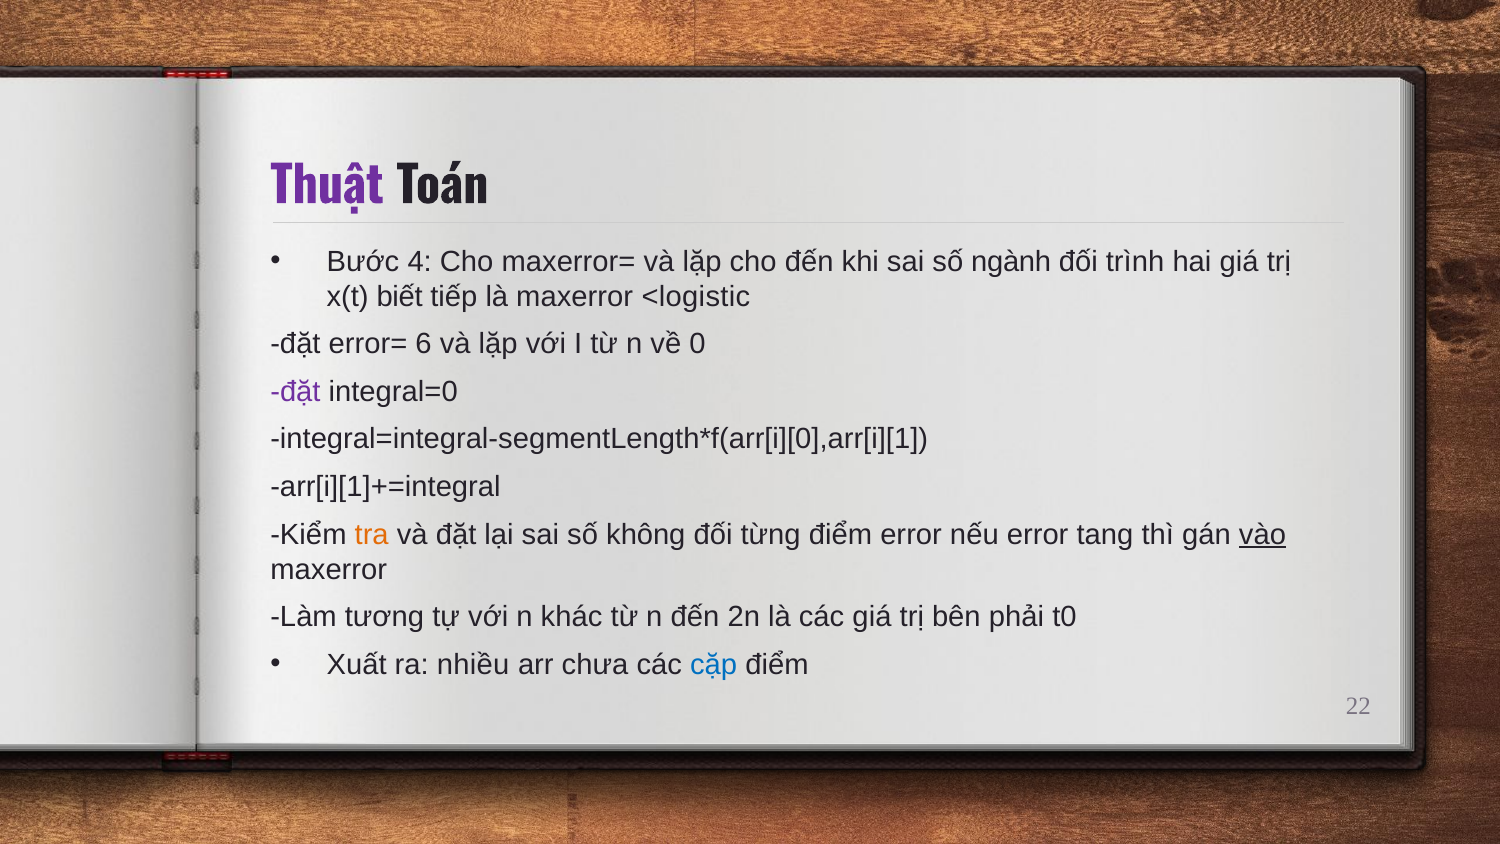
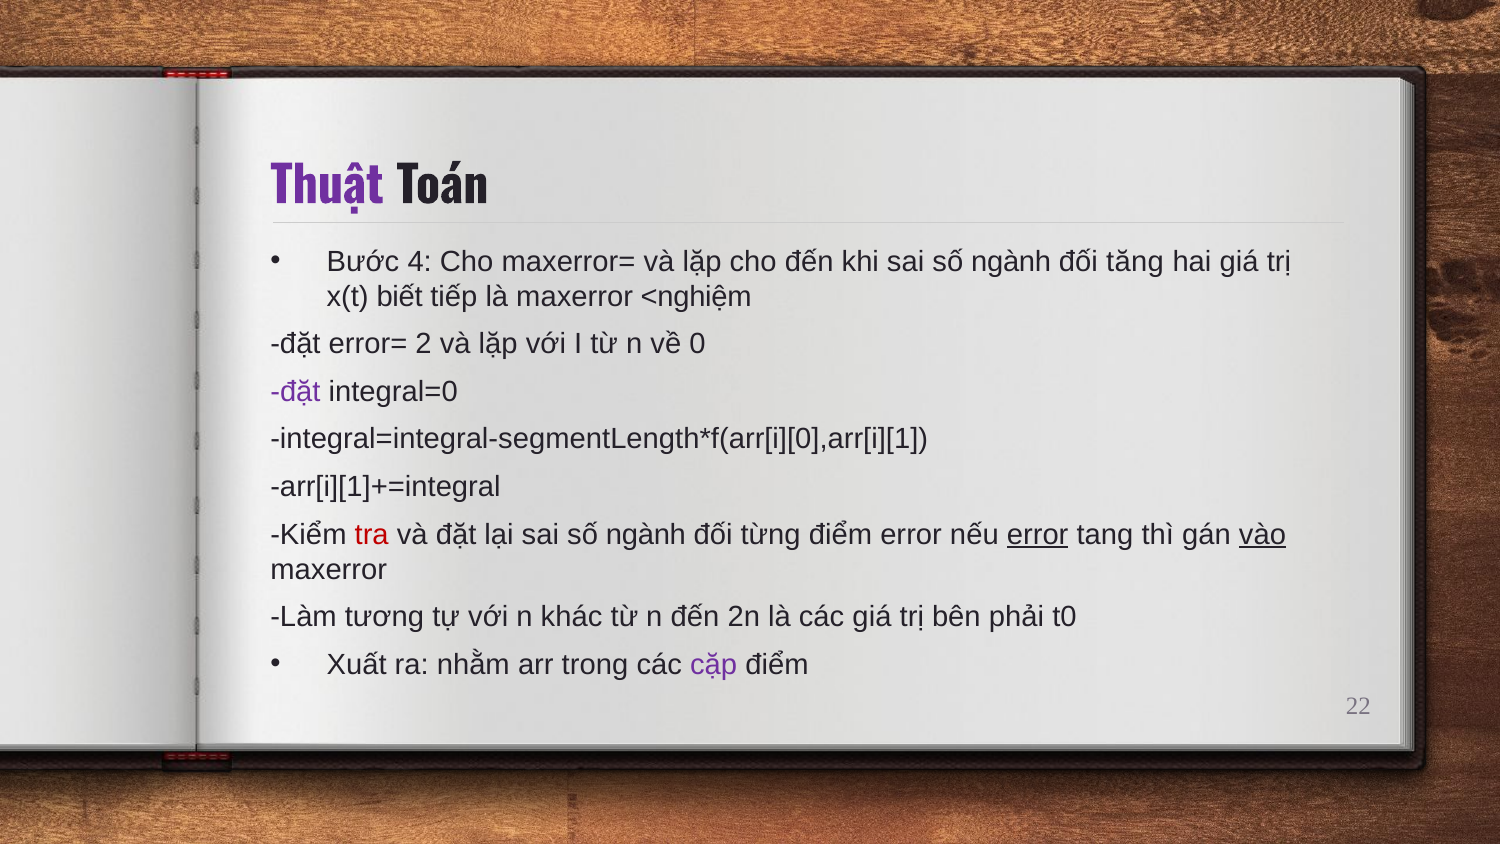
trình: trình -> tăng (1135, 262)
<logistic: <logistic -> <nghiệm (696, 297)
6: 6 -> 2 (423, 344)
tra colour: orange -> red (372, 534)
lại sai số không: không -> ngành (646, 534)
error underline: none -> present (1038, 534)
nhiều: nhiều -> nhằm (473, 664)
chưa: chưa -> trong (595, 664)
cặp colour: blue -> purple (714, 664)
